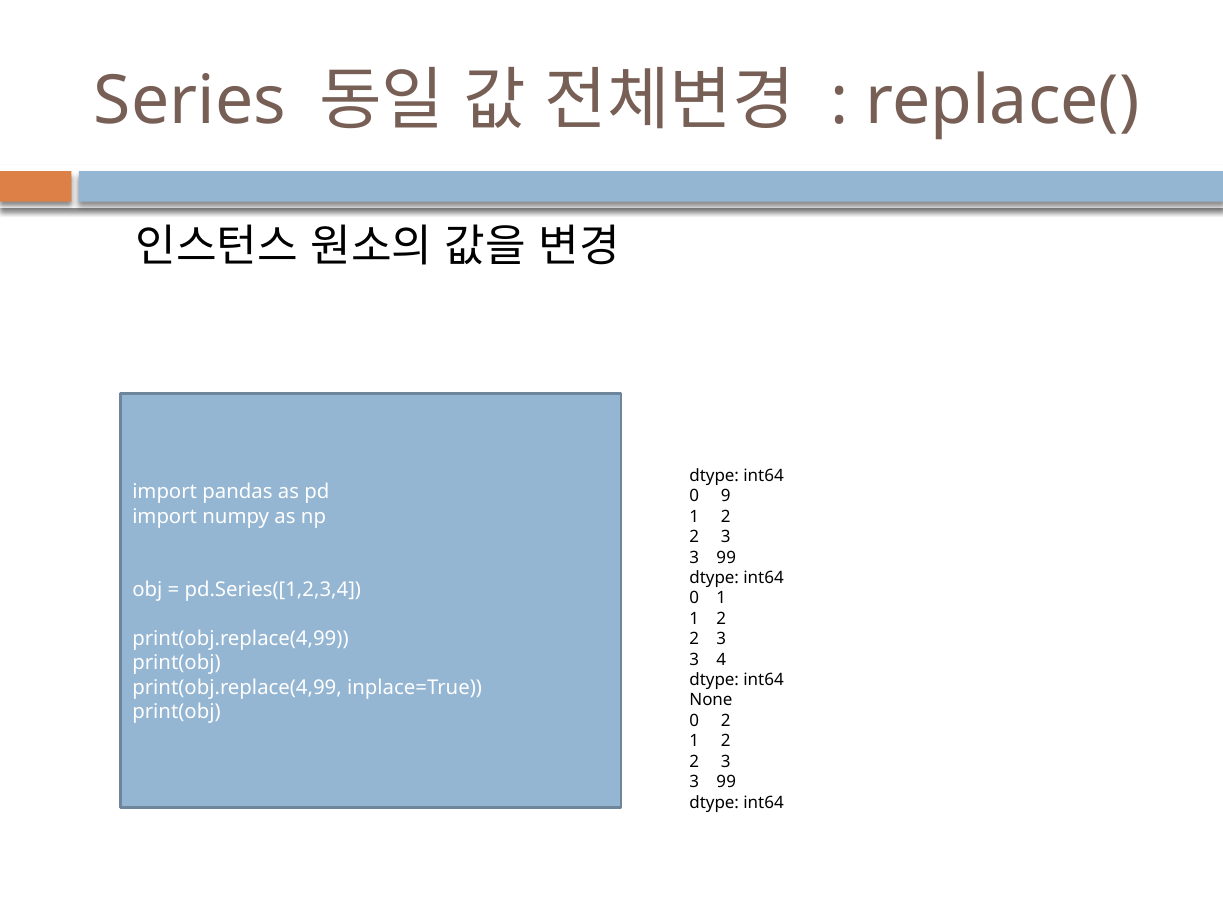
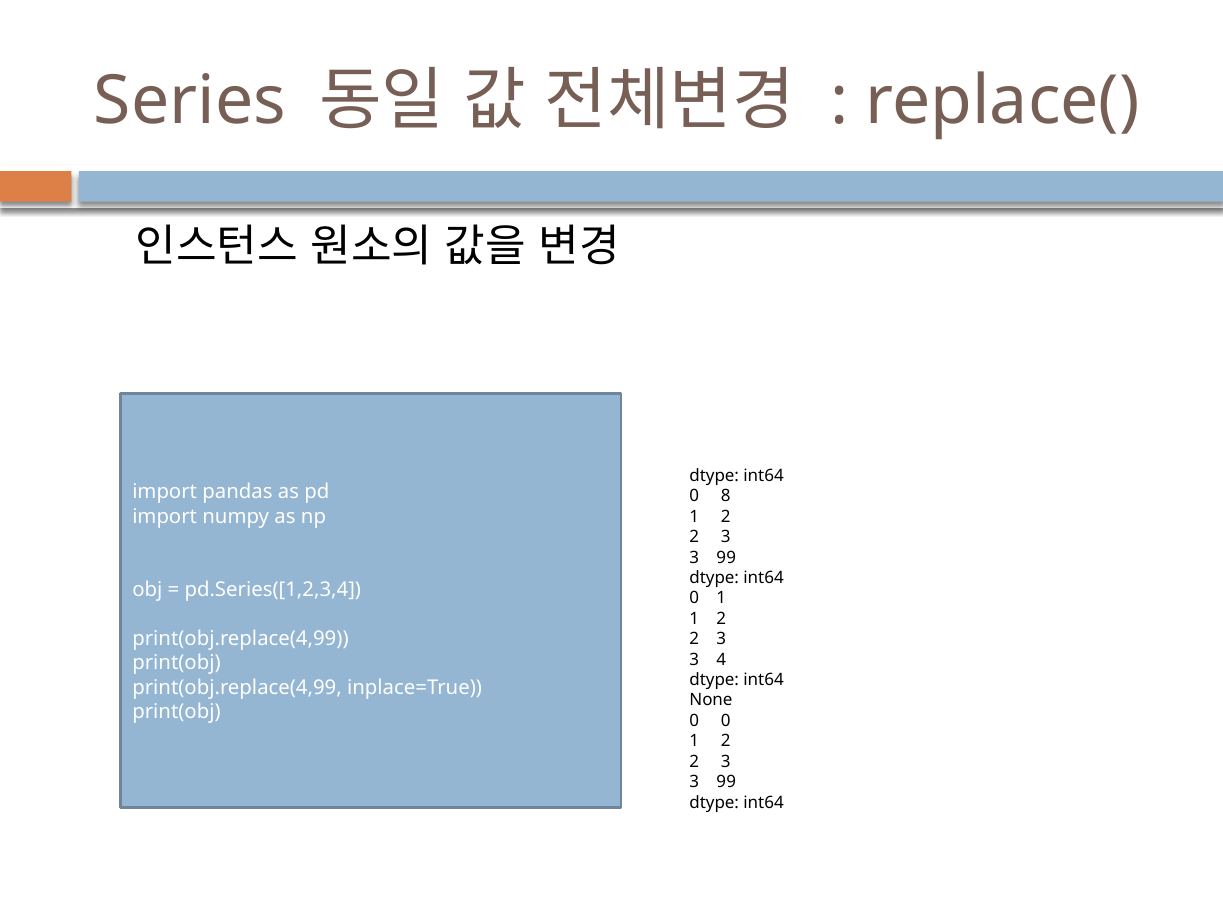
9: 9 -> 8 (726, 496)
0 2: 2 -> 0 (726, 721)
